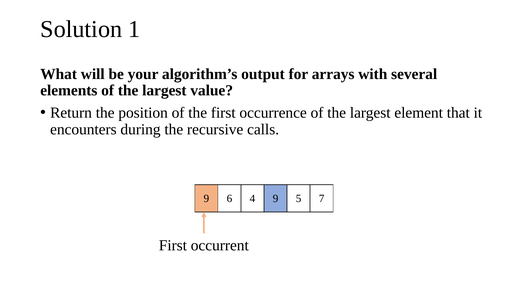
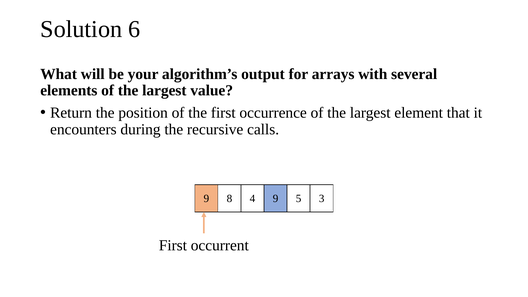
1: 1 -> 6 (134, 29)
6: 6 -> 8 (229, 198)
7: 7 -> 3 (322, 198)
